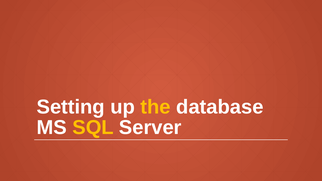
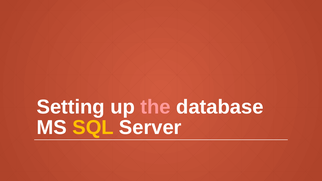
the colour: yellow -> pink (156, 107)
